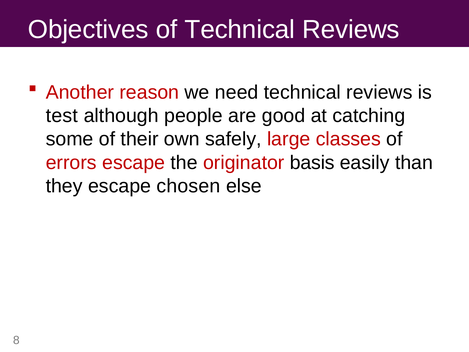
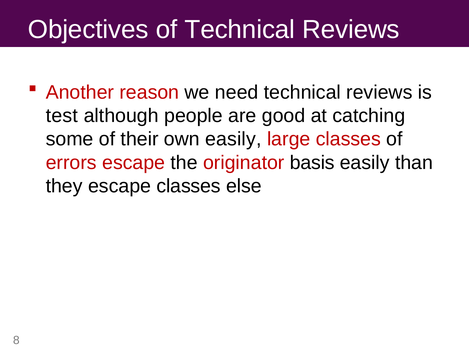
own safely: safely -> easily (233, 139)
escape chosen: chosen -> classes (189, 186)
